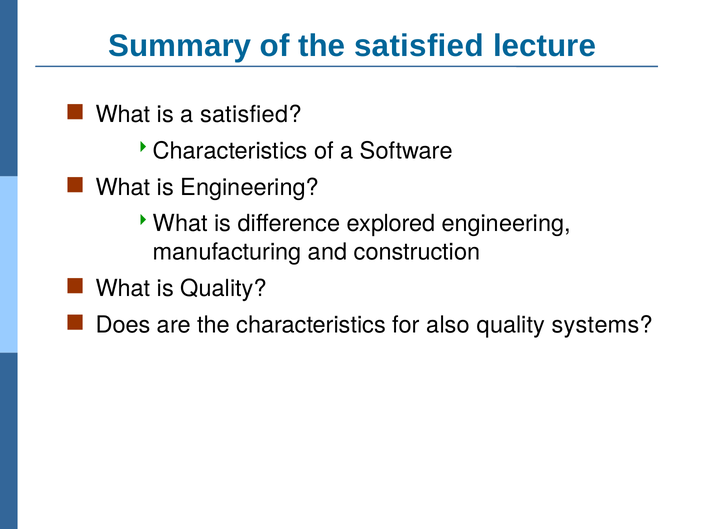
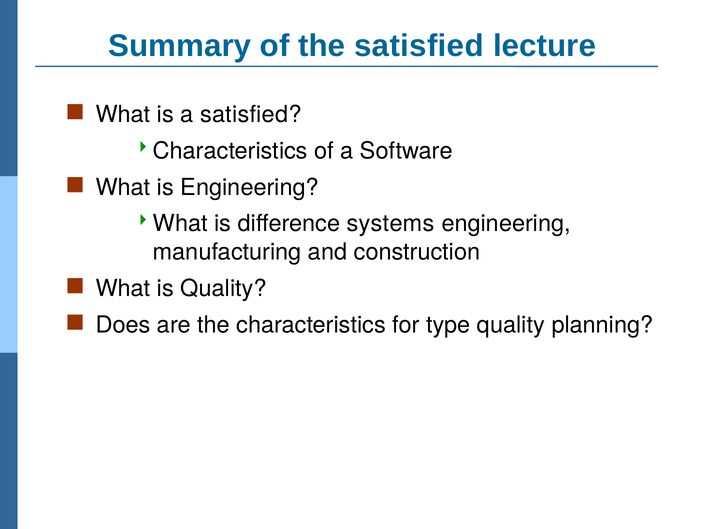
explored: explored -> systems (391, 224)
also: also -> type (448, 325)
systems: systems -> planning (602, 325)
